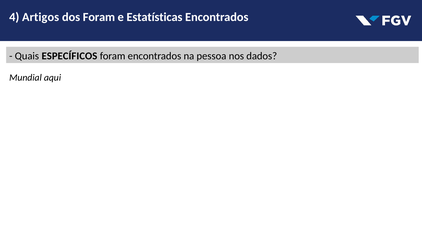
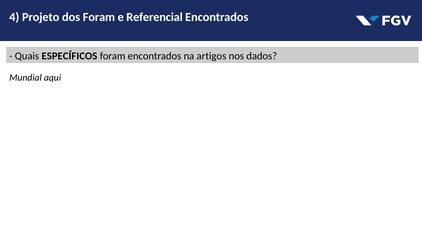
Artigos: Artigos -> Projeto (41, 17)
Estatísticas: Estatísticas -> Referencial (155, 17)
pessoa: pessoa -> artigos (211, 56)
